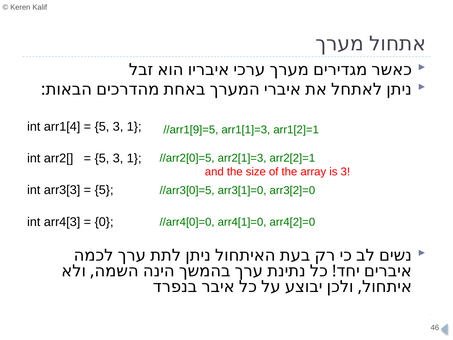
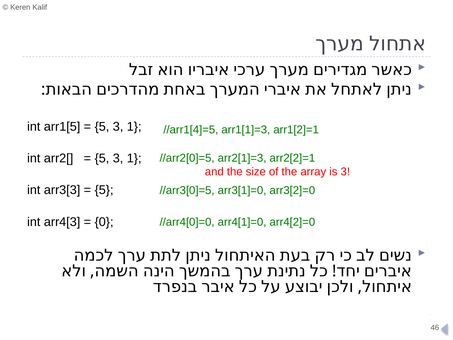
arr1[4: arr1[4 -> arr1[5 (62, 127)
//arr1[9]=5: //arr1[9]=5 -> //arr1[4]=5 (191, 130)
